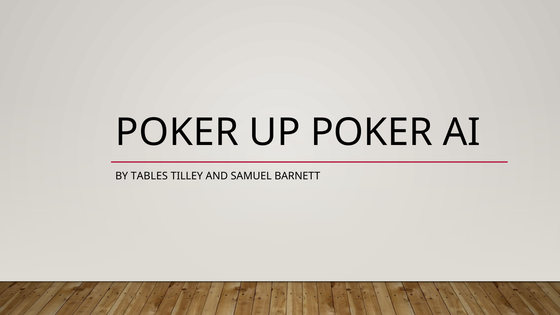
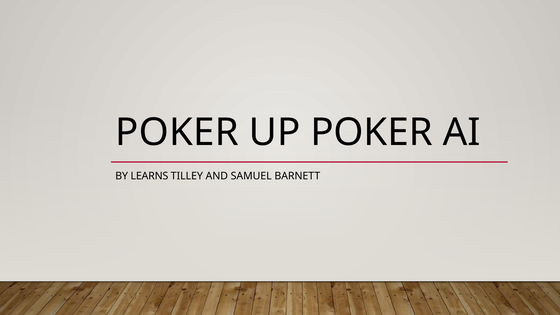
TABLES: TABLES -> LEARNS (149, 176)
